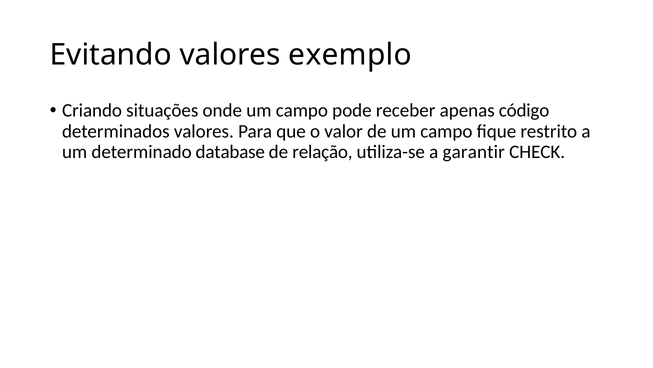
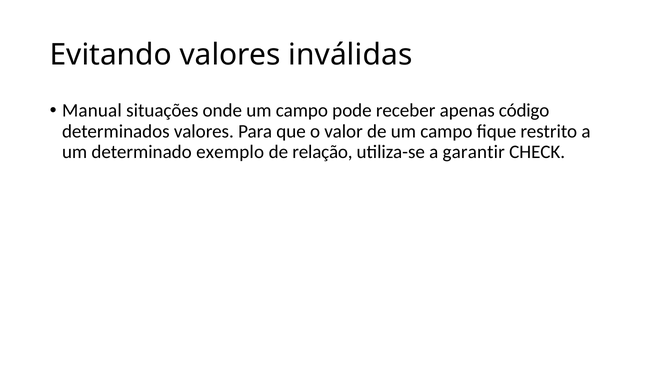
exemplo: exemplo -> inválidas (350, 55)
Criando: Criando -> Manual (92, 110)
database: database -> exemplo (230, 152)
